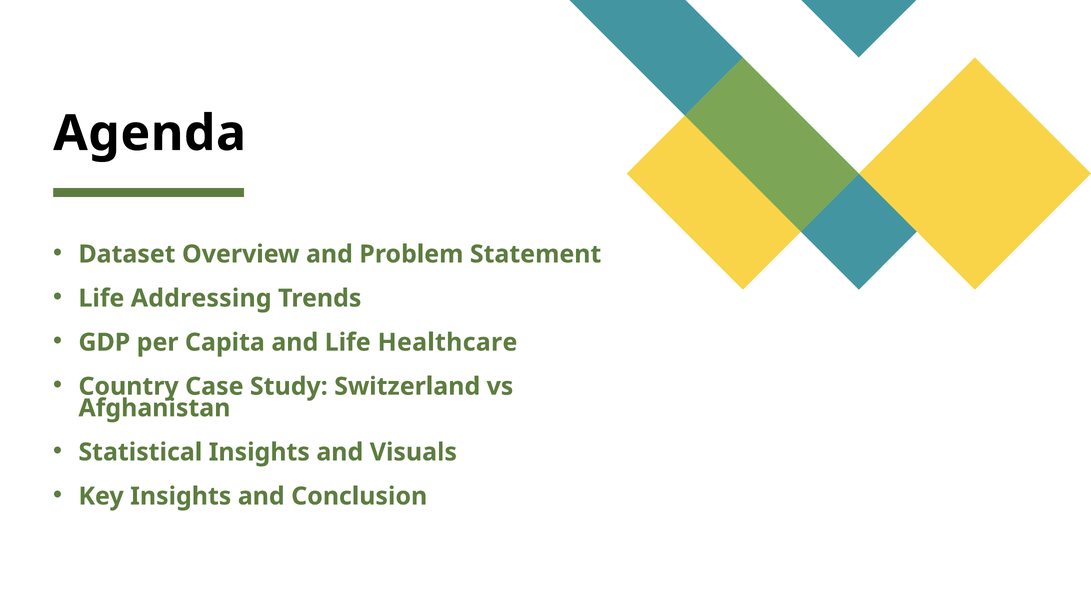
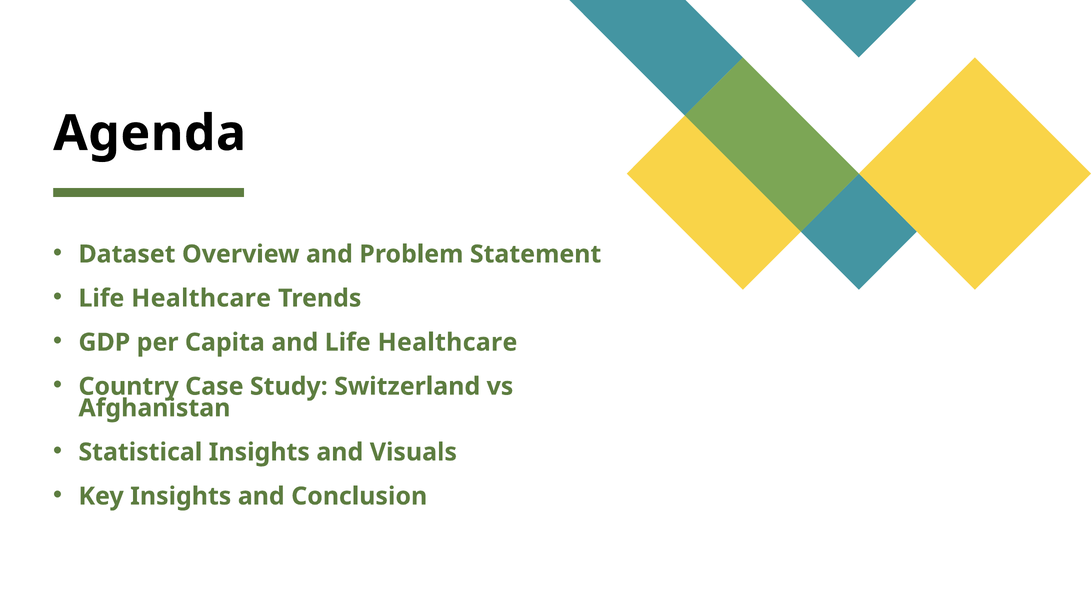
Addressing: Addressing -> Healthcare (201, 298)
